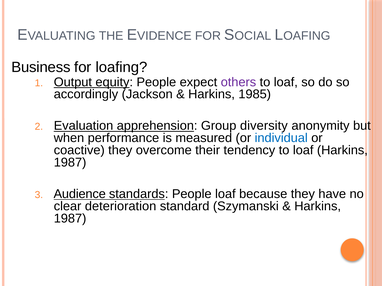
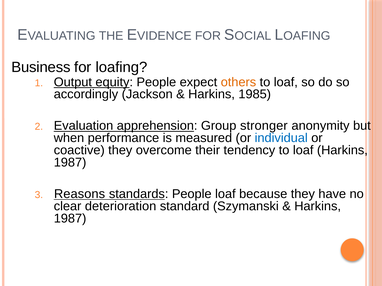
others colour: purple -> orange (238, 82)
diversity: diversity -> stronger (264, 126)
Audience: Audience -> Reasons (80, 194)
